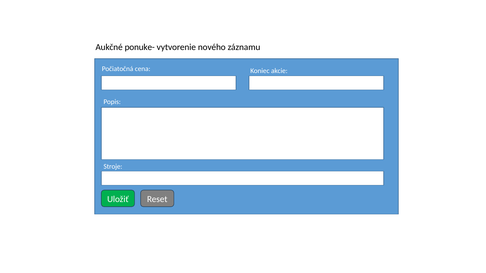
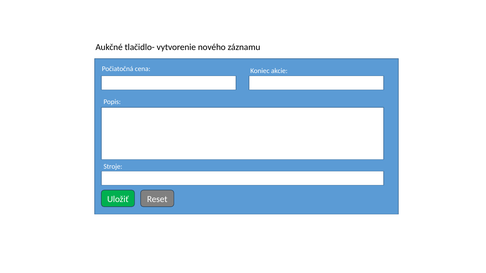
ponuke-: ponuke- -> tlačidlo- (140, 47)
